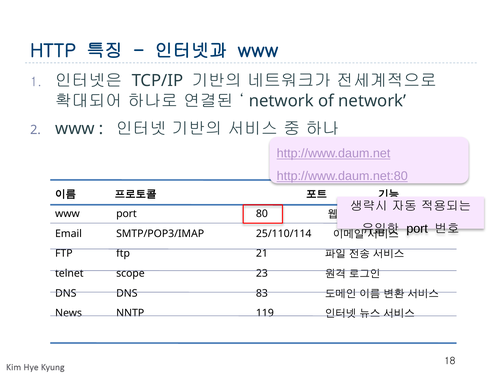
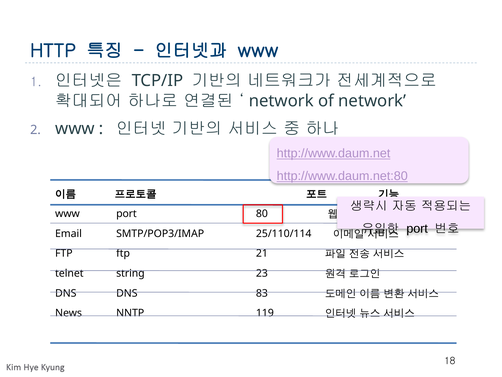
scope: scope -> string (130, 273)
